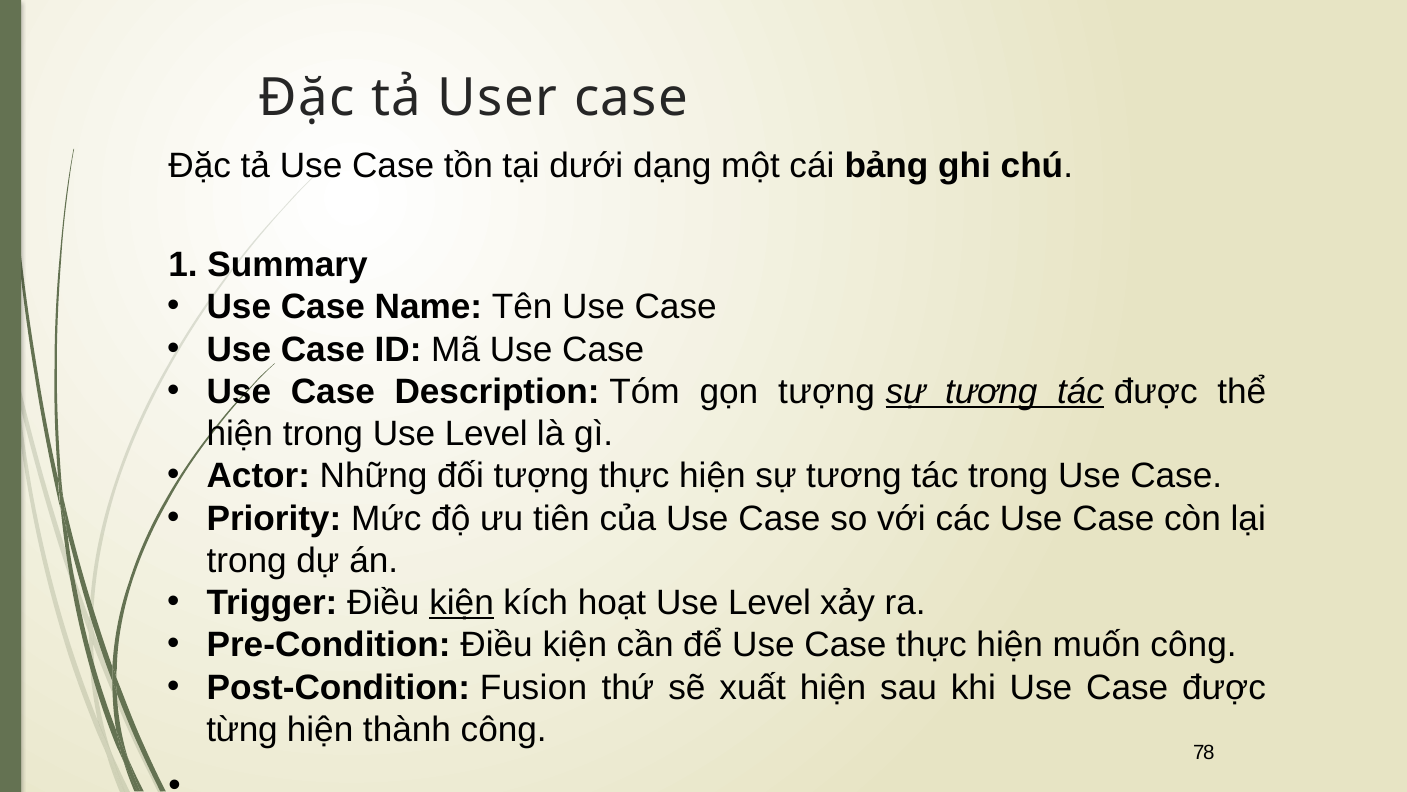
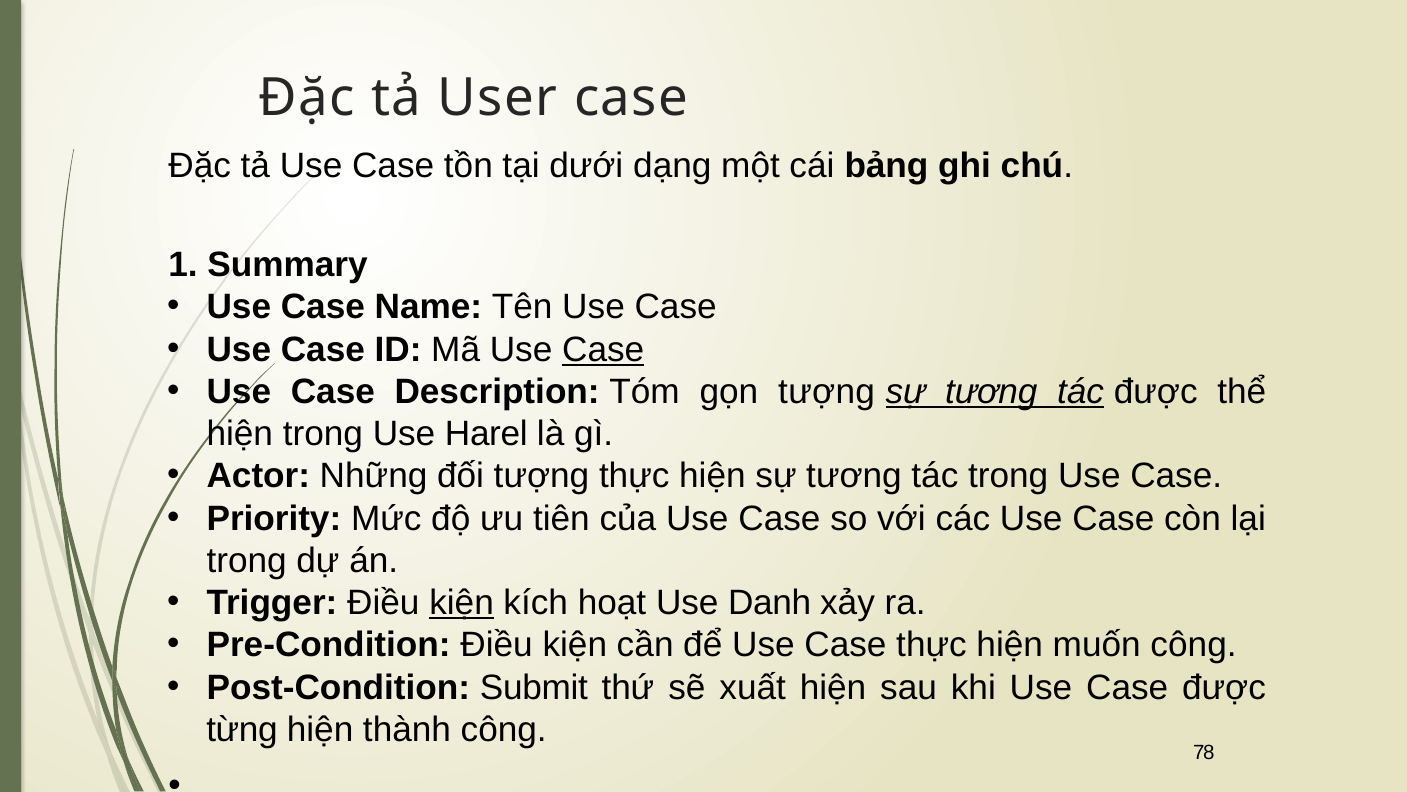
Case underline: none -> present (603, 349)
trong Use Level: Level -> Harel (486, 434)
hoạt Use Level: Level -> Danh (770, 603)
Fusion: Fusion -> Submit (534, 687)
